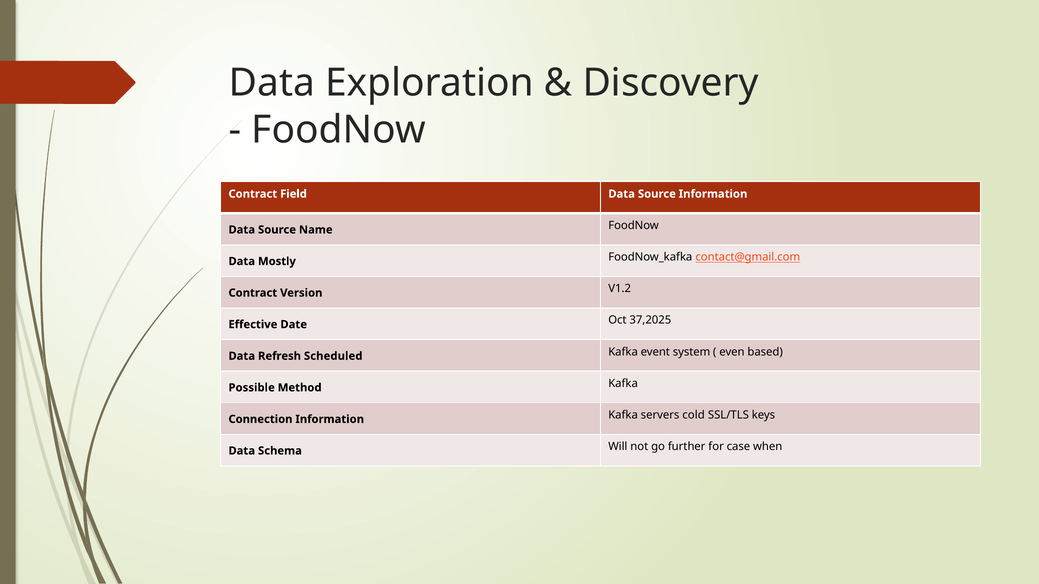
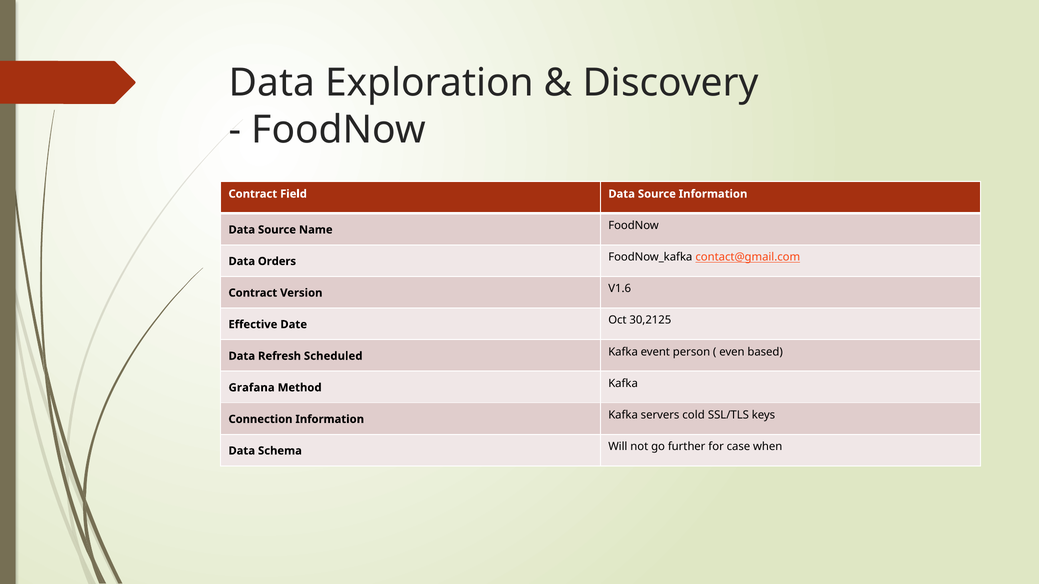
Mostly: Mostly -> Orders (277, 262)
V1.2: V1.2 -> V1.6 (620, 289)
37,2025: 37,2025 -> 30,2125 (650, 320)
system: system -> person (692, 352)
Possible: Possible -> Grafana (252, 388)
